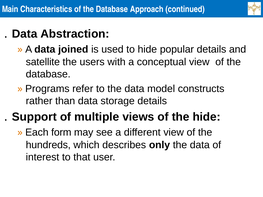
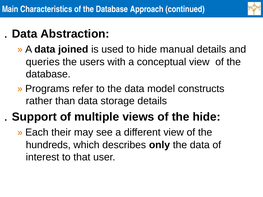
popular: popular -> manual (177, 49)
satellite: satellite -> queries (43, 62)
form: form -> their (61, 133)
